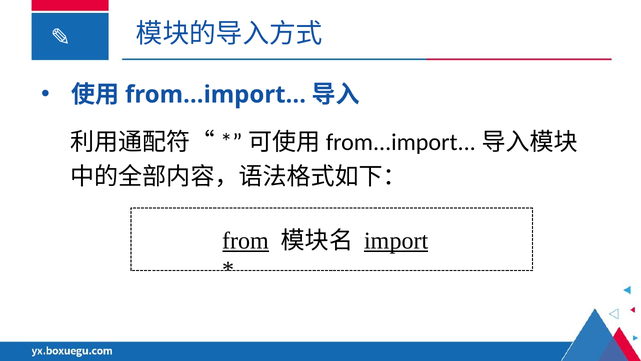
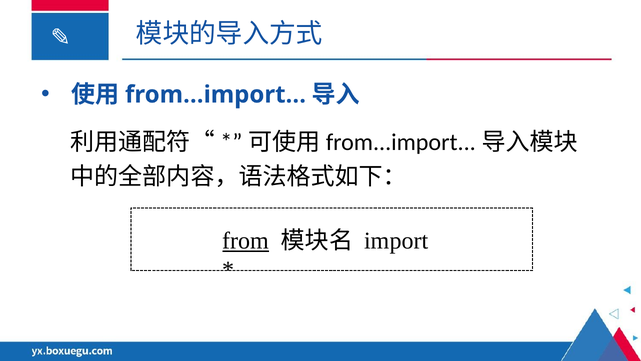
import underline: present -> none (396, 240)
